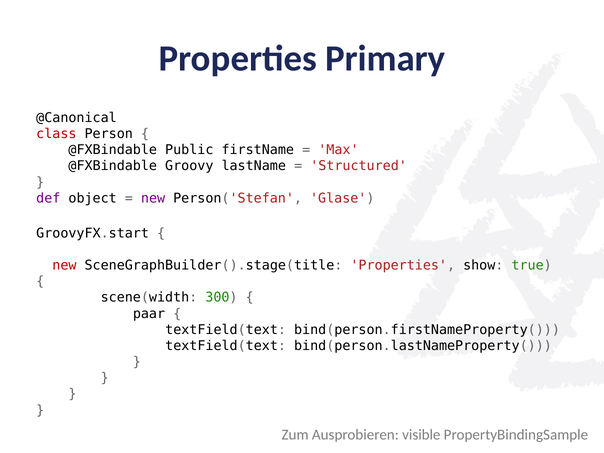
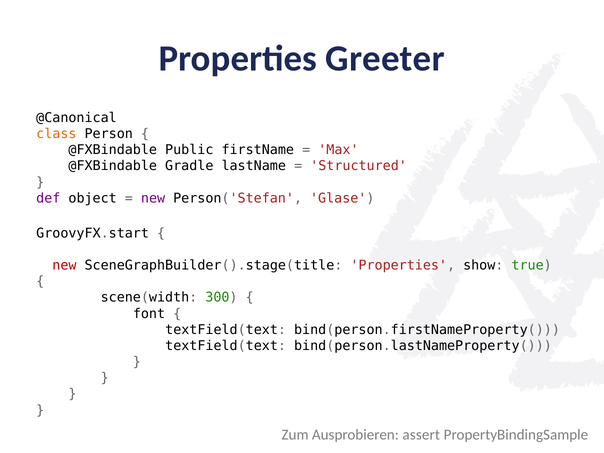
Primary: Primary -> Greeter (385, 58)
class colour: red -> orange (56, 134)
Groovy: Groovy -> Gradle (189, 166)
paar: paar -> font (149, 314)
visible: visible -> assert (421, 435)
